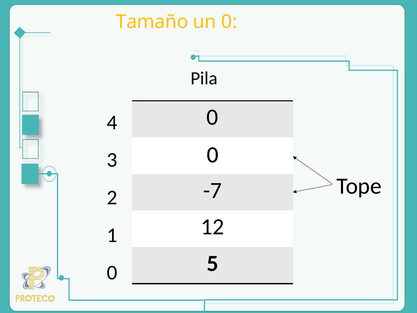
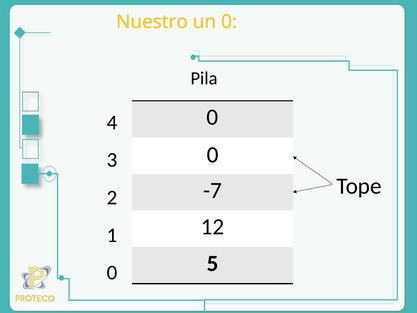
Tamaño: Tamaño -> Nuestro (152, 22)
